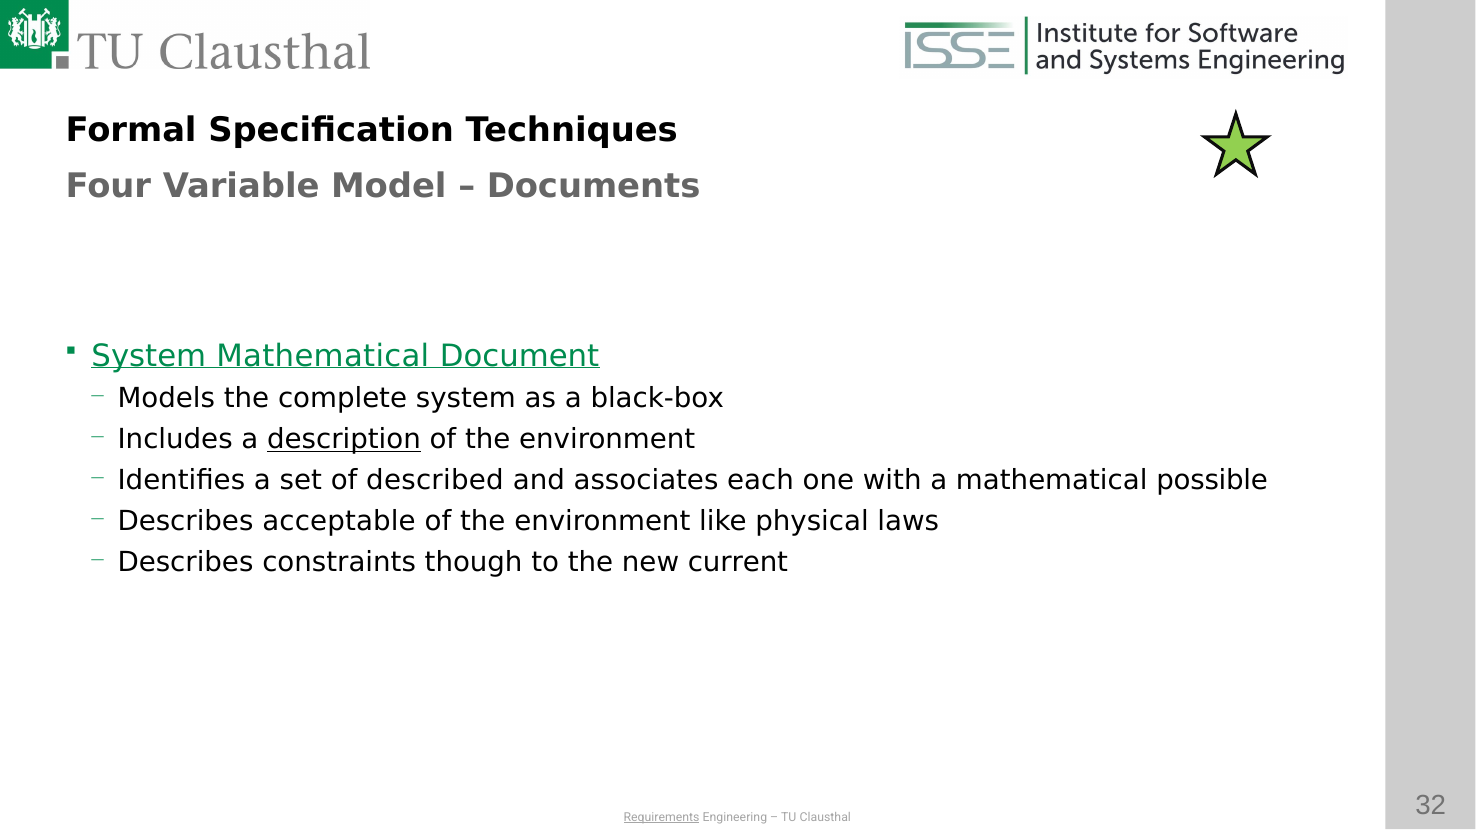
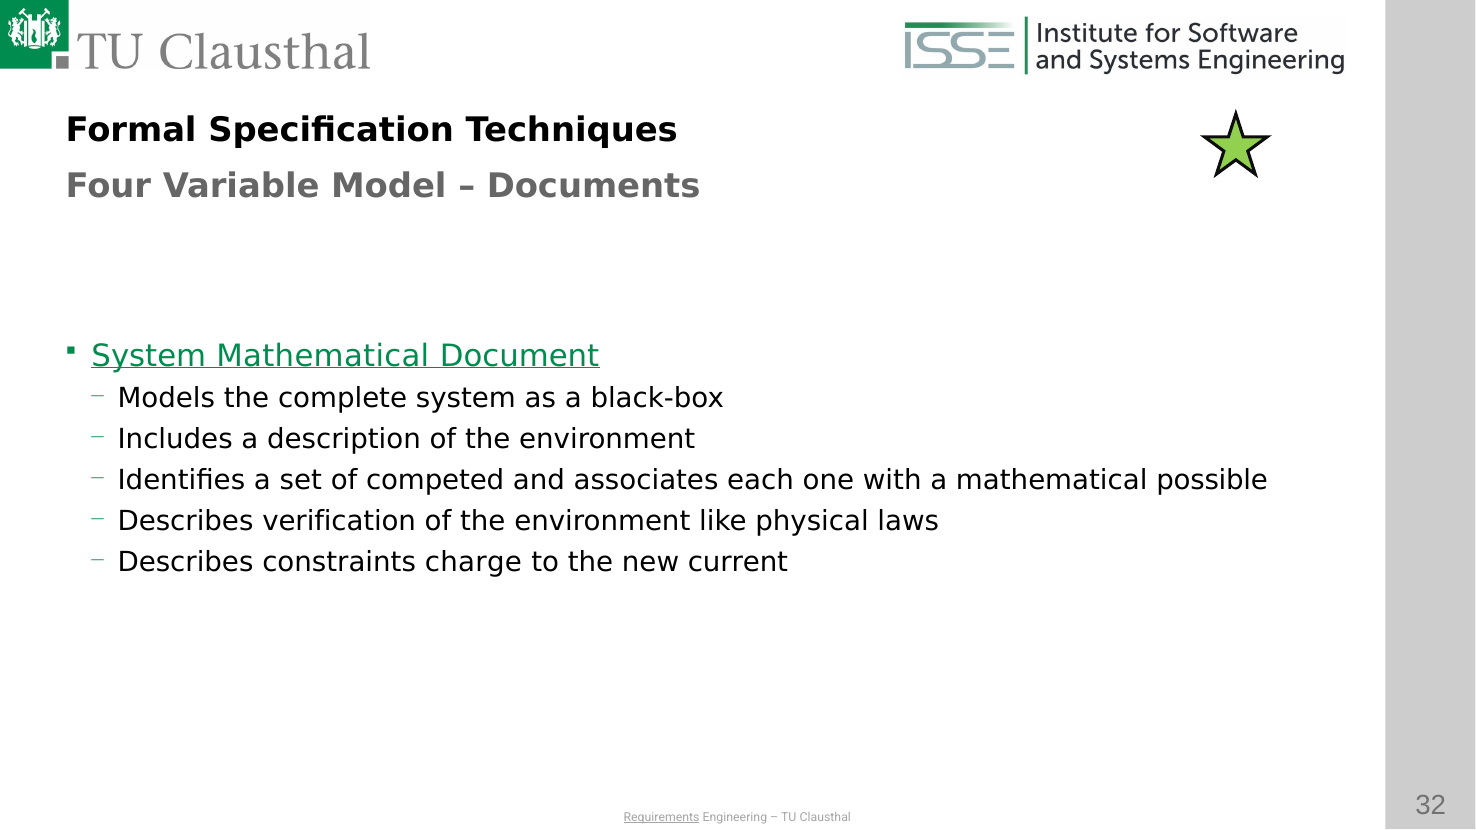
description underline: present -> none (344, 440)
described: described -> competed (435, 480)
acceptable: acceptable -> verification (339, 521)
though: though -> charge (473, 562)
